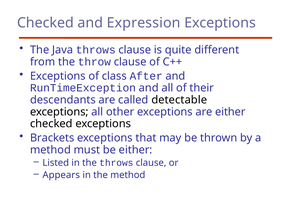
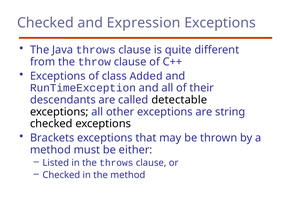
After: After -> Added (146, 76)
are either: either -> string (230, 112)
Appears: Appears -> Checked (61, 175)
